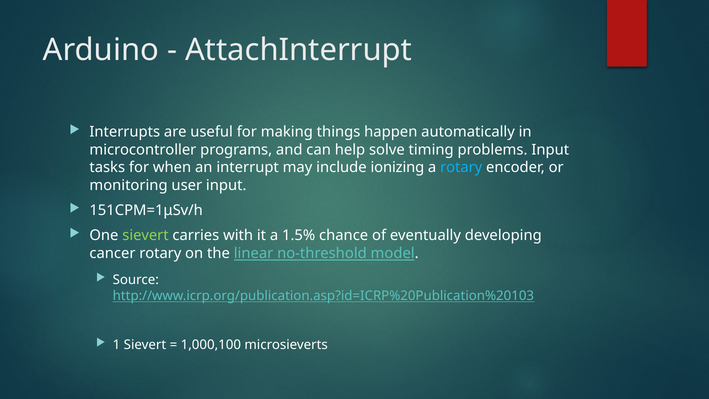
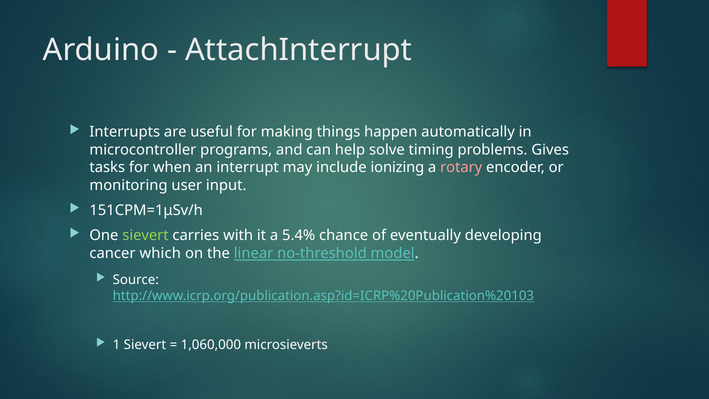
problems Input: Input -> Gives (550, 150)
rotary colour: light blue -> pink (461, 167)
1.5%: 1.5% -> 5.4% (299, 235)
cancer rotary: rotary -> which (160, 253)
1,000,100: 1,000,100 -> 1,060,000 (211, 344)
